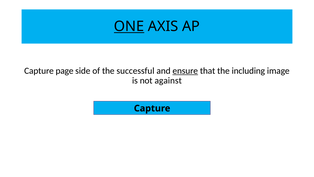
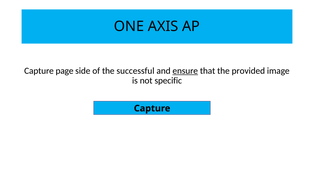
ONE underline: present -> none (129, 26)
including: including -> provided (248, 71)
against: against -> specific (168, 81)
